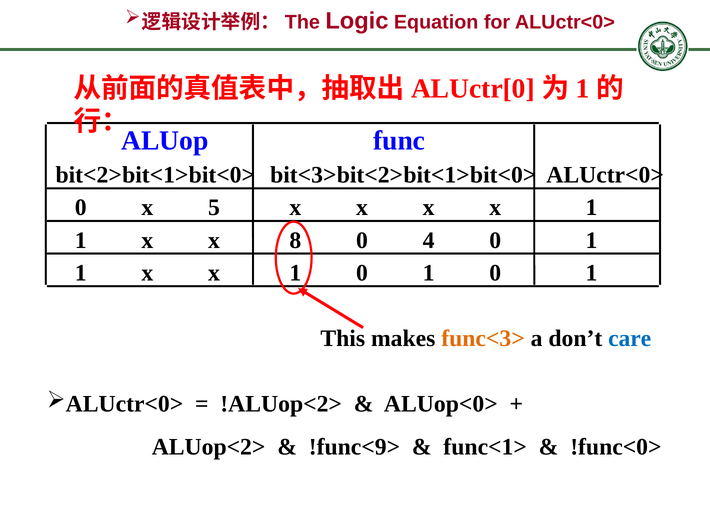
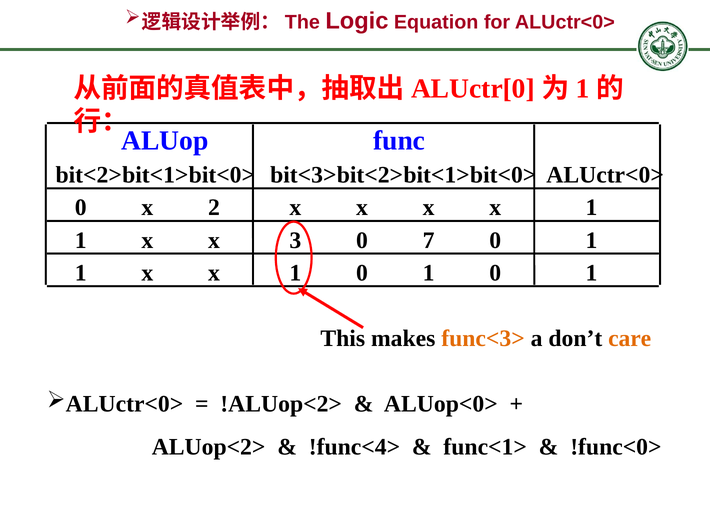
5: 5 -> 2 (214, 208)
8: 8 -> 3 (295, 240)
4: 4 -> 7 (429, 240)
care colour: blue -> orange (630, 339)
!func<9>: !func<9> -> !func<4> (354, 447)
